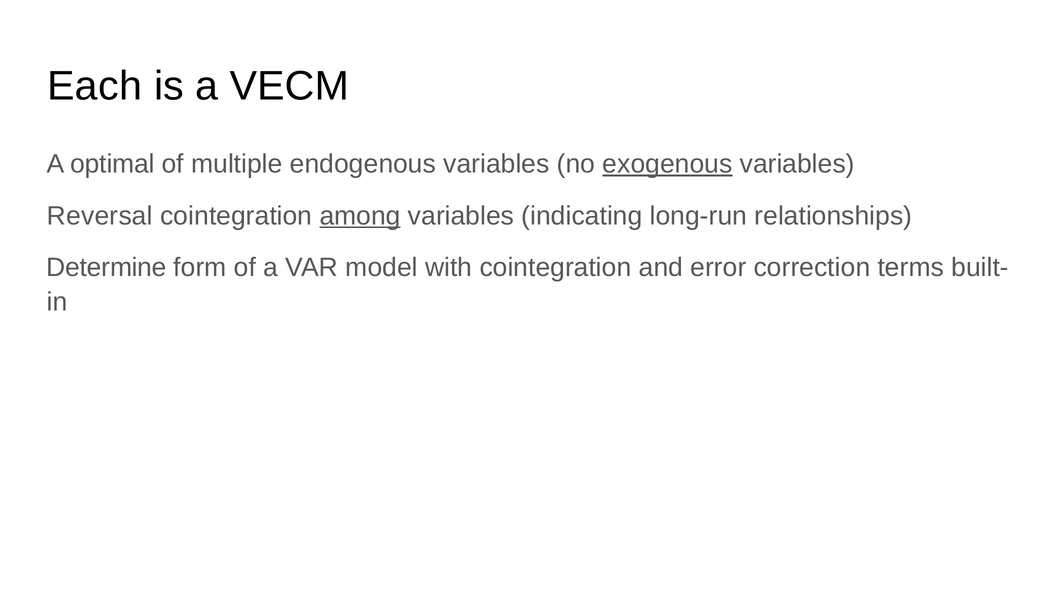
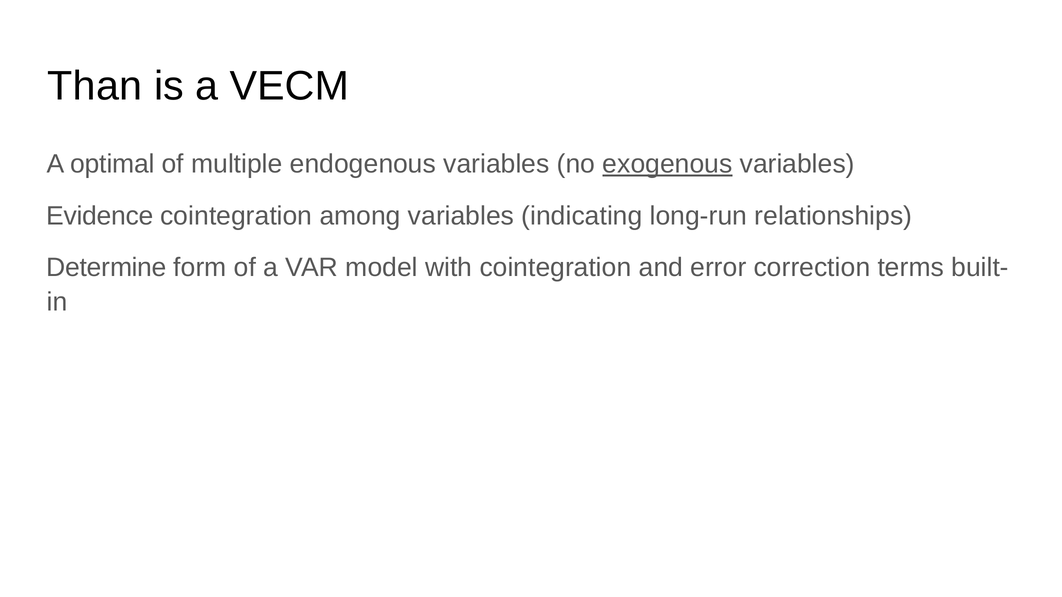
Each: Each -> Than (95, 86)
Reversal: Reversal -> Evidence (100, 216)
among underline: present -> none (360, 216)
